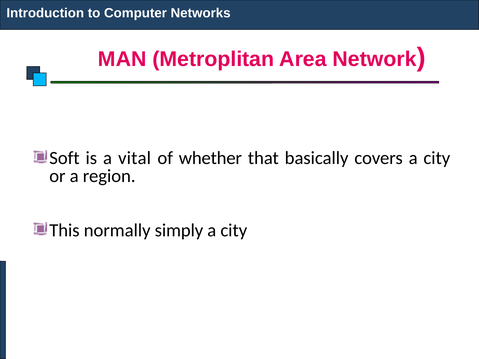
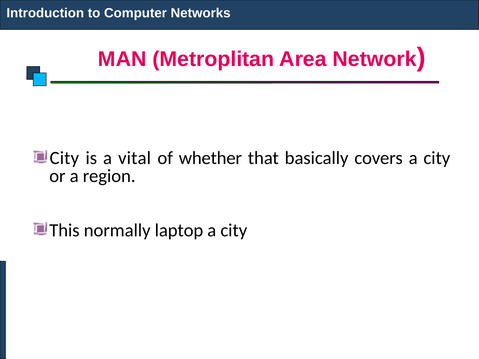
Soft: Soft -> City (64, 158)
simply: simply -> laptop (179, 230)
